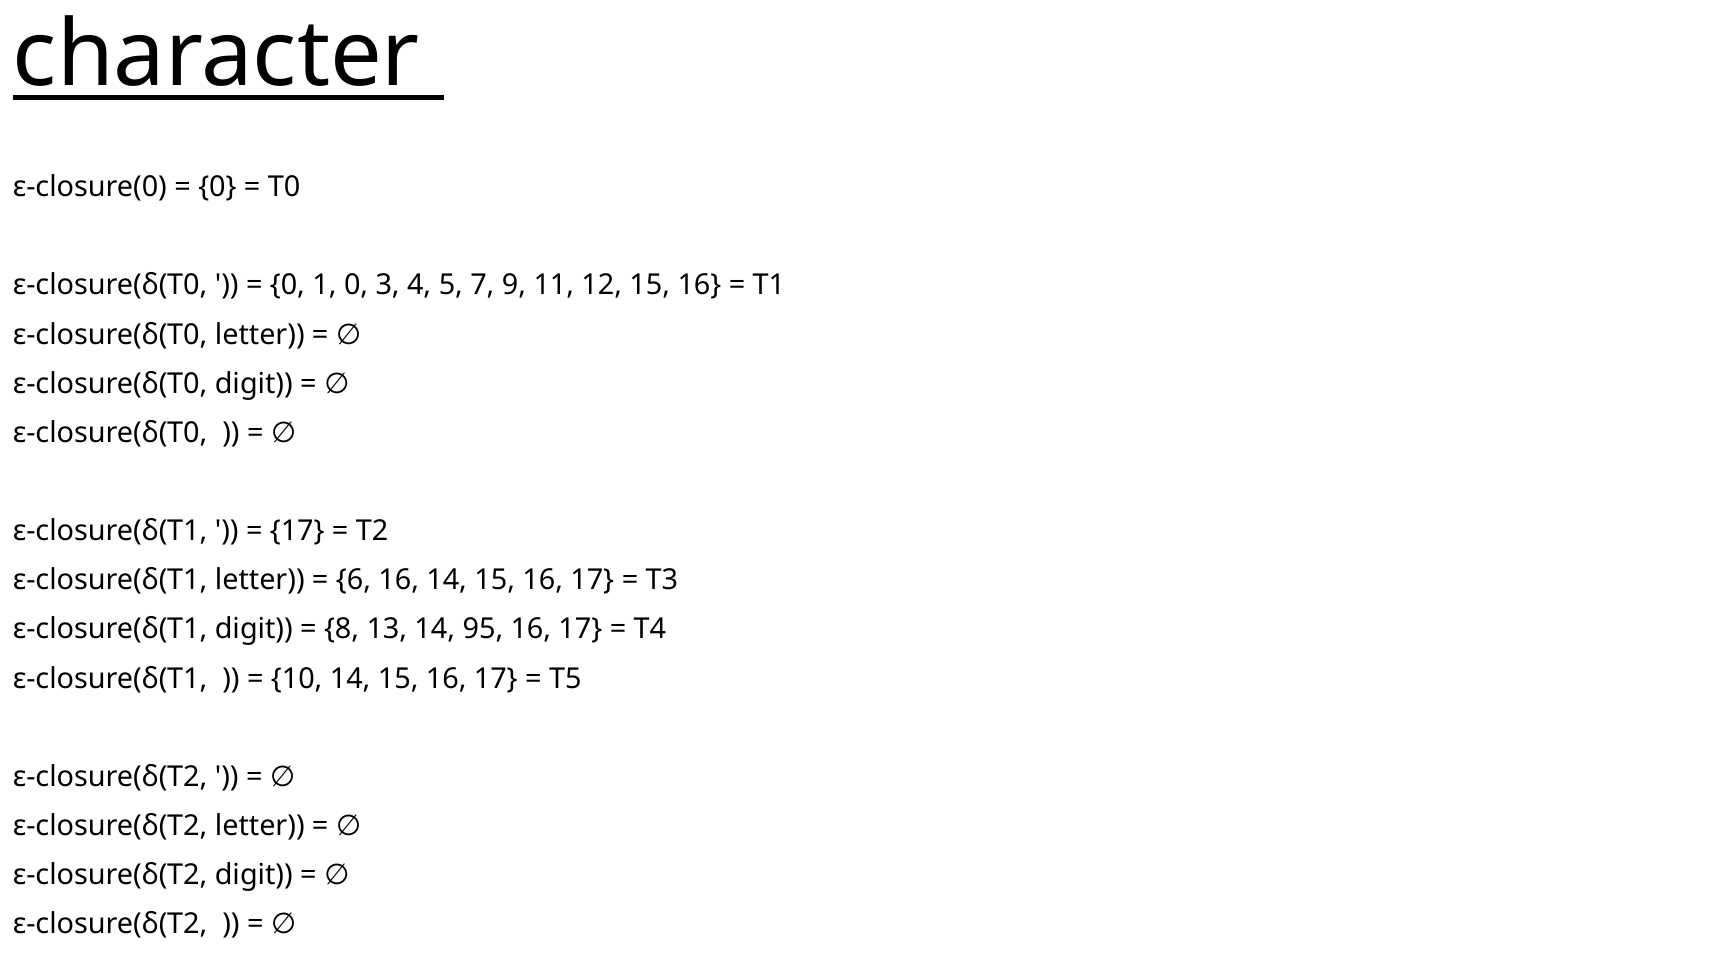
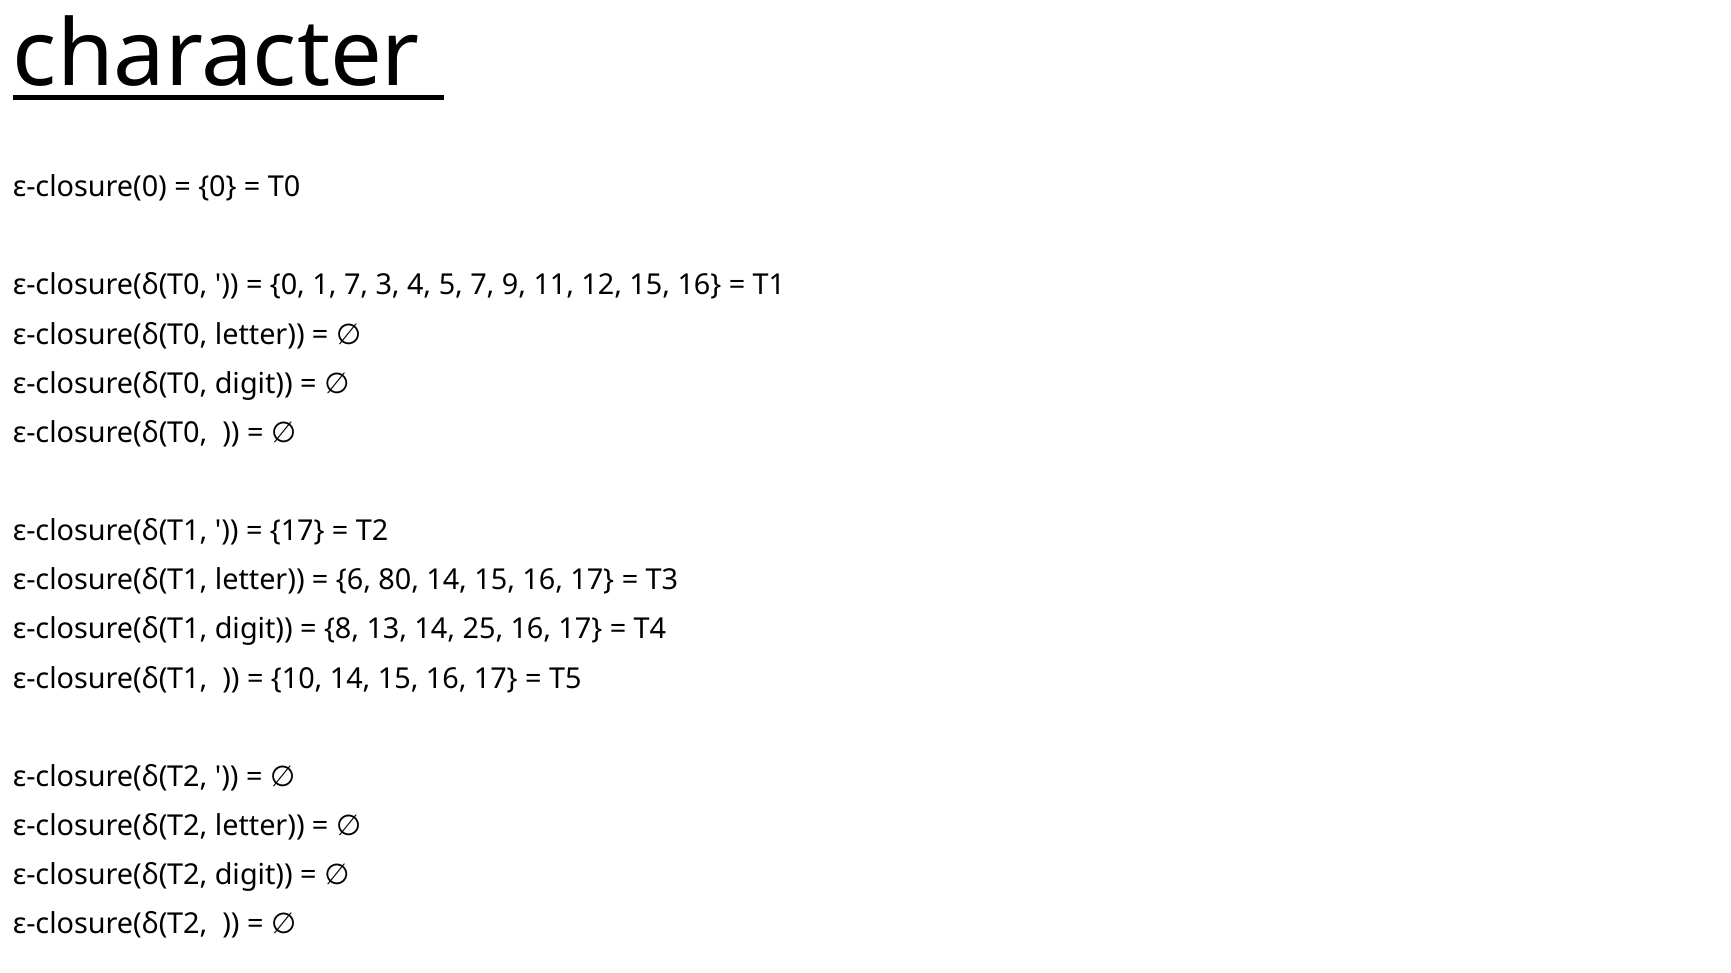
1 0: 0 -> 7 (356, 286)
6 16: 16 -> 80 (399, 581)
95: 95 -> 25 (483, 630)
